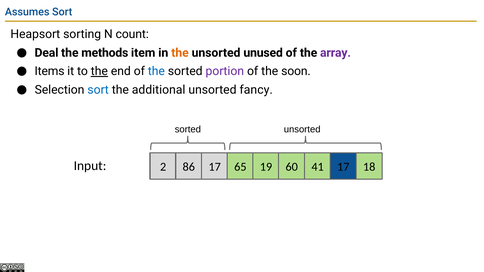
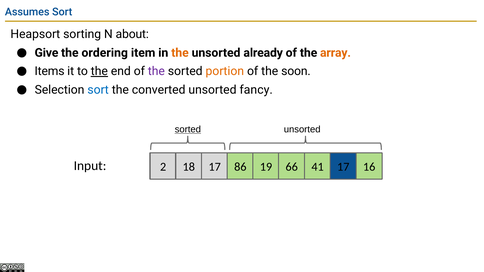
count: count -> about (132, 34)
Deal: Deal -> Give (46, 53)
methods: methods -> ordering (105, 53)
unused: unused -> already (263, 53)
array colour: purple -> orange (335, 53)
the colour: blue -> purple (156, 71)
portion colour: purple -> orange (225, 71)
additional: additional -> converted (159, 90)
sorted underline: none -> present (188, 130)
86: 86 -> 18 (189, 167)
65: 65 -> 86 (240, 167)
60: 60 -> 66 (292, 167)
18: 18 -> 16 (369, 167)
